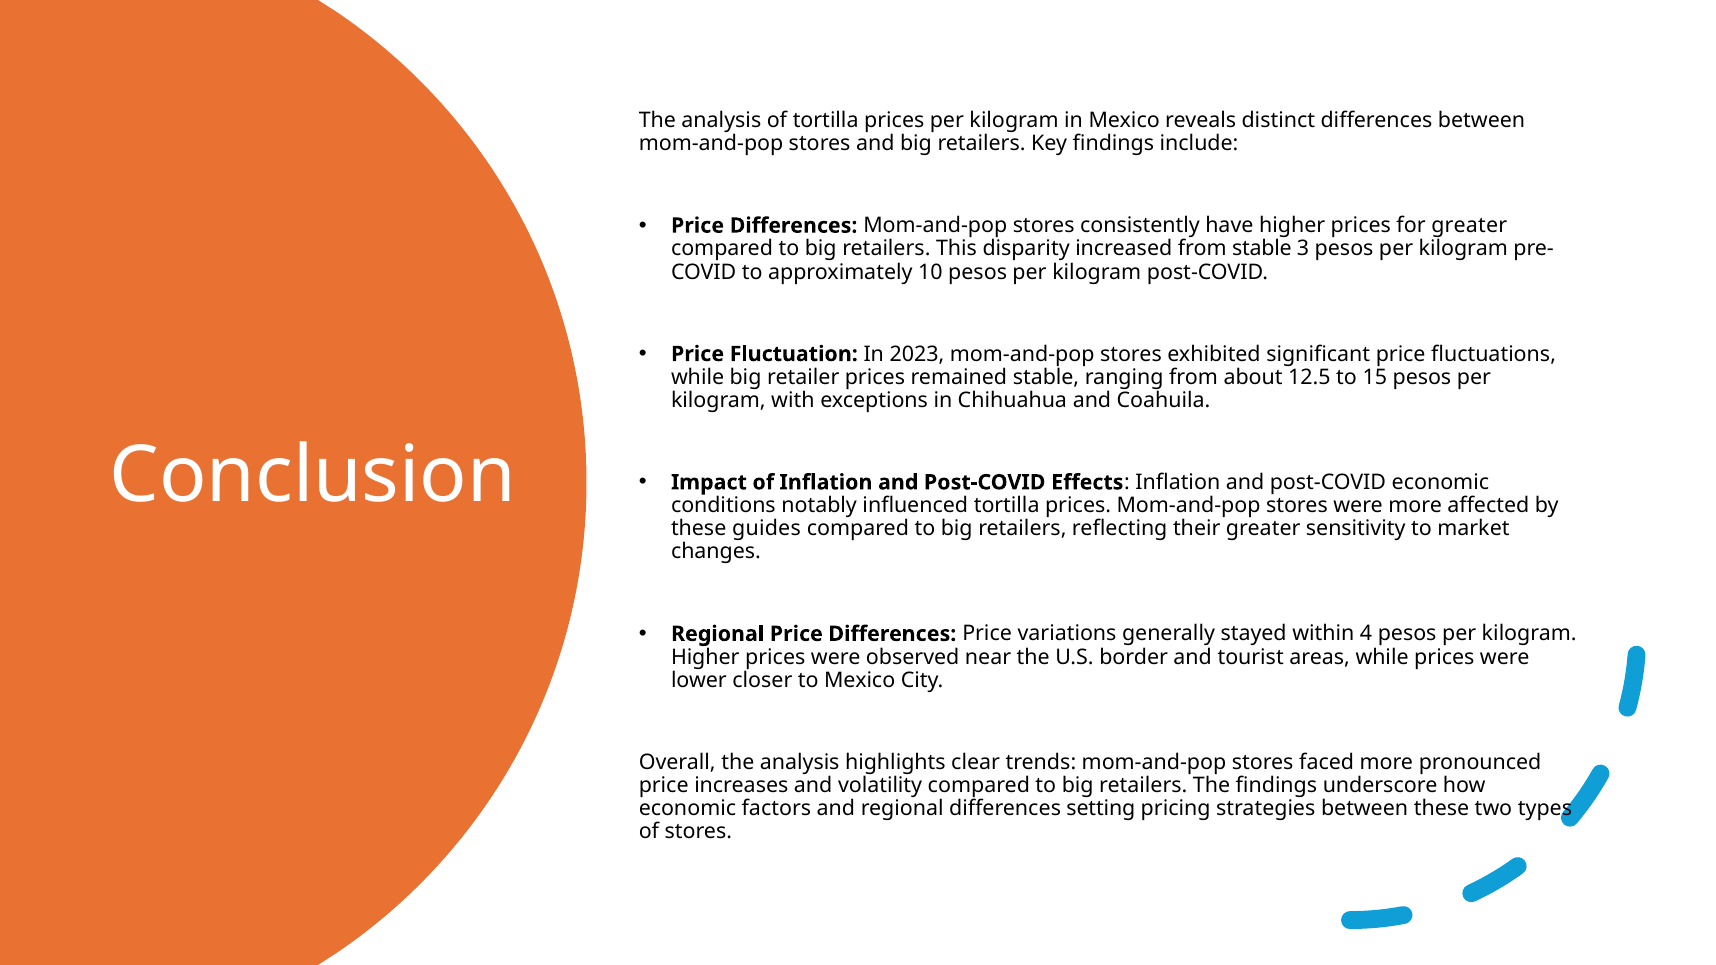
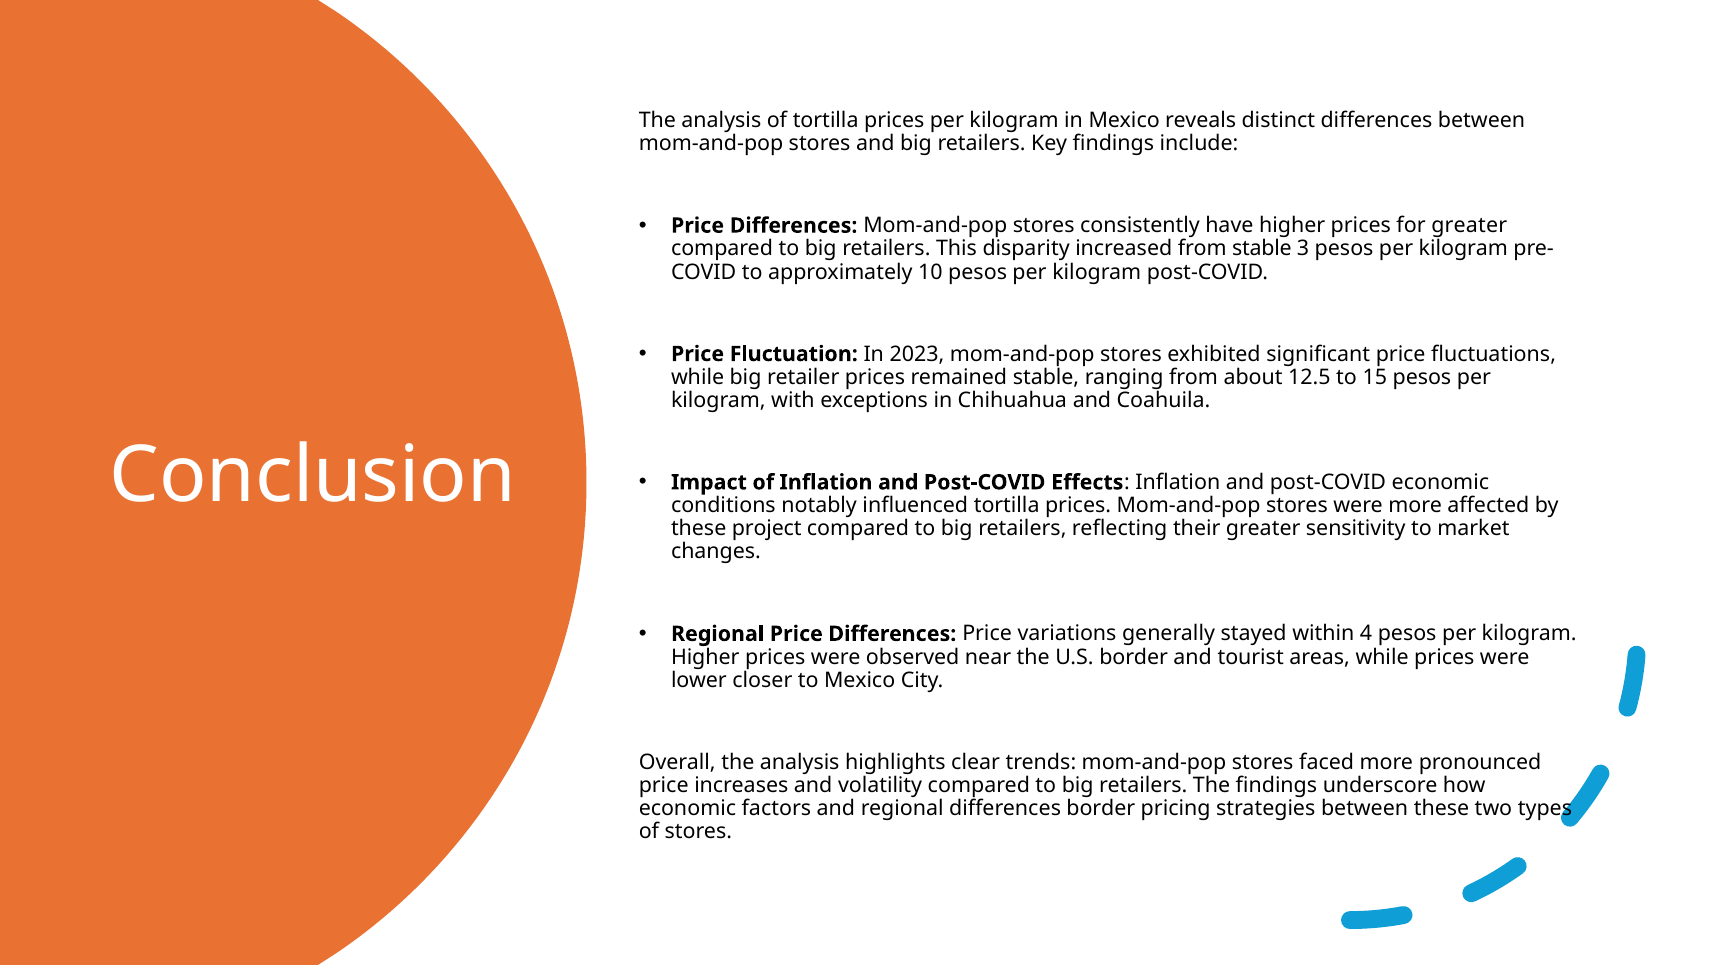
guides: guides -> project (767, 529)
differences setting: setting -> border (1101, 809)
